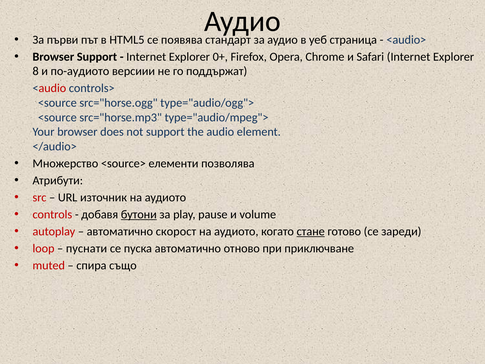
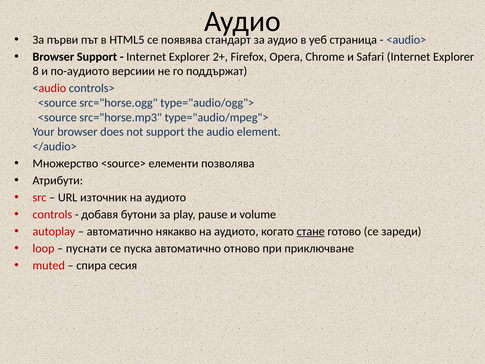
0+: 0+ -> 2+ (220, 57)
бутони underline: present -> none (139, 214)
скорост: скорост -> някакво (176, 231)
също: също -> сесия (123, 265)
